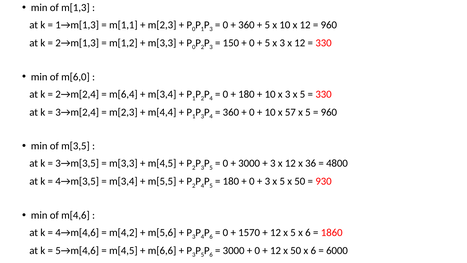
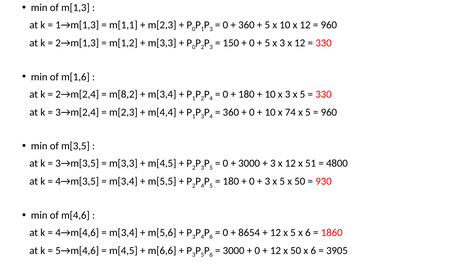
m[6,0: m[6,0 -> m[1,6 (75, 77)
m[6,4: m[6,4 -> m[8,2 (123, 94)
57: 57 -> 74 (290, 112)
36: 36 -> 51 (311, 163)
m[4,2: m[4,2 -> m[3,4 (123, 232)
1570: 1570 -> 8654 (249, 232)
6000: 6000 -> 3905 (337, 250)
